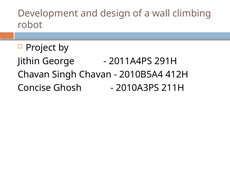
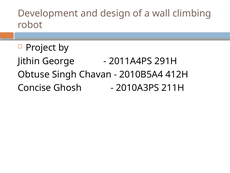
Chavan: Chavan -> Obtuse (34, 74)
